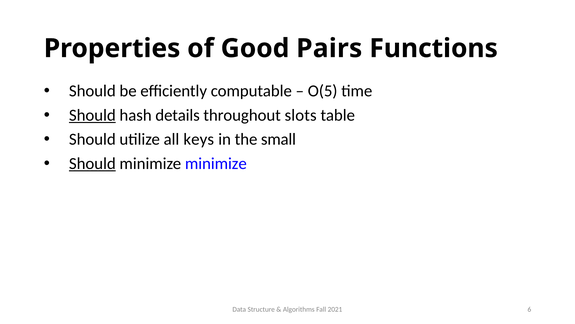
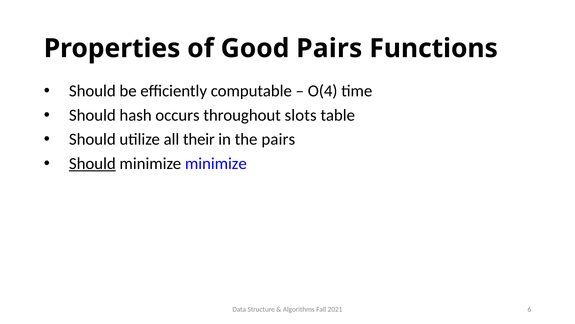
O(5: O(5 -> O(4 (323, 91)
Should underline: present -> none (92, 115)
details: details -> occurs (178, 115)
keys: keys -> their (199, 139)
the small: small -> pairs (278, 139)
